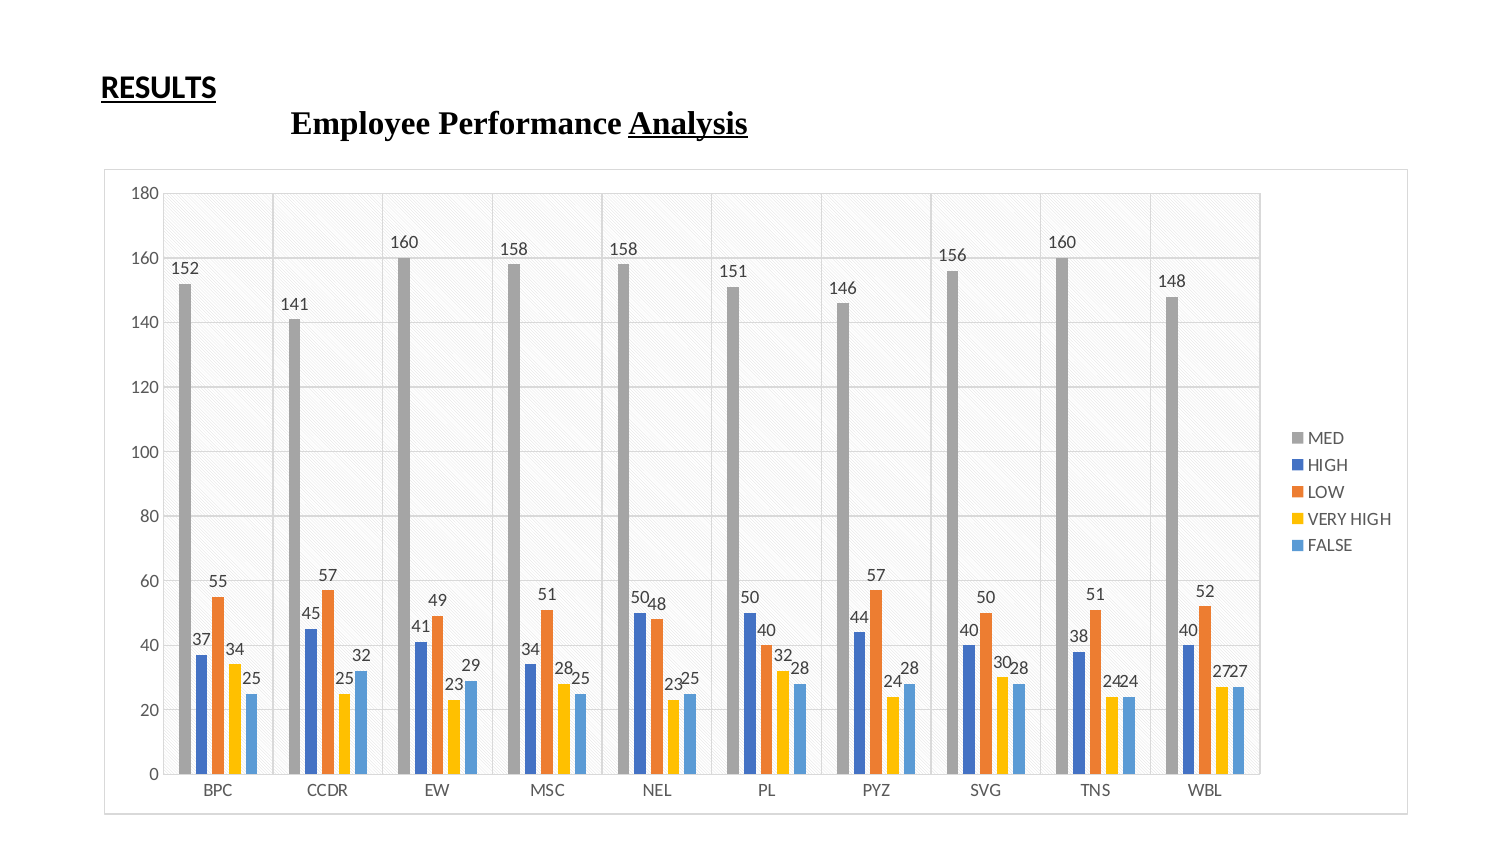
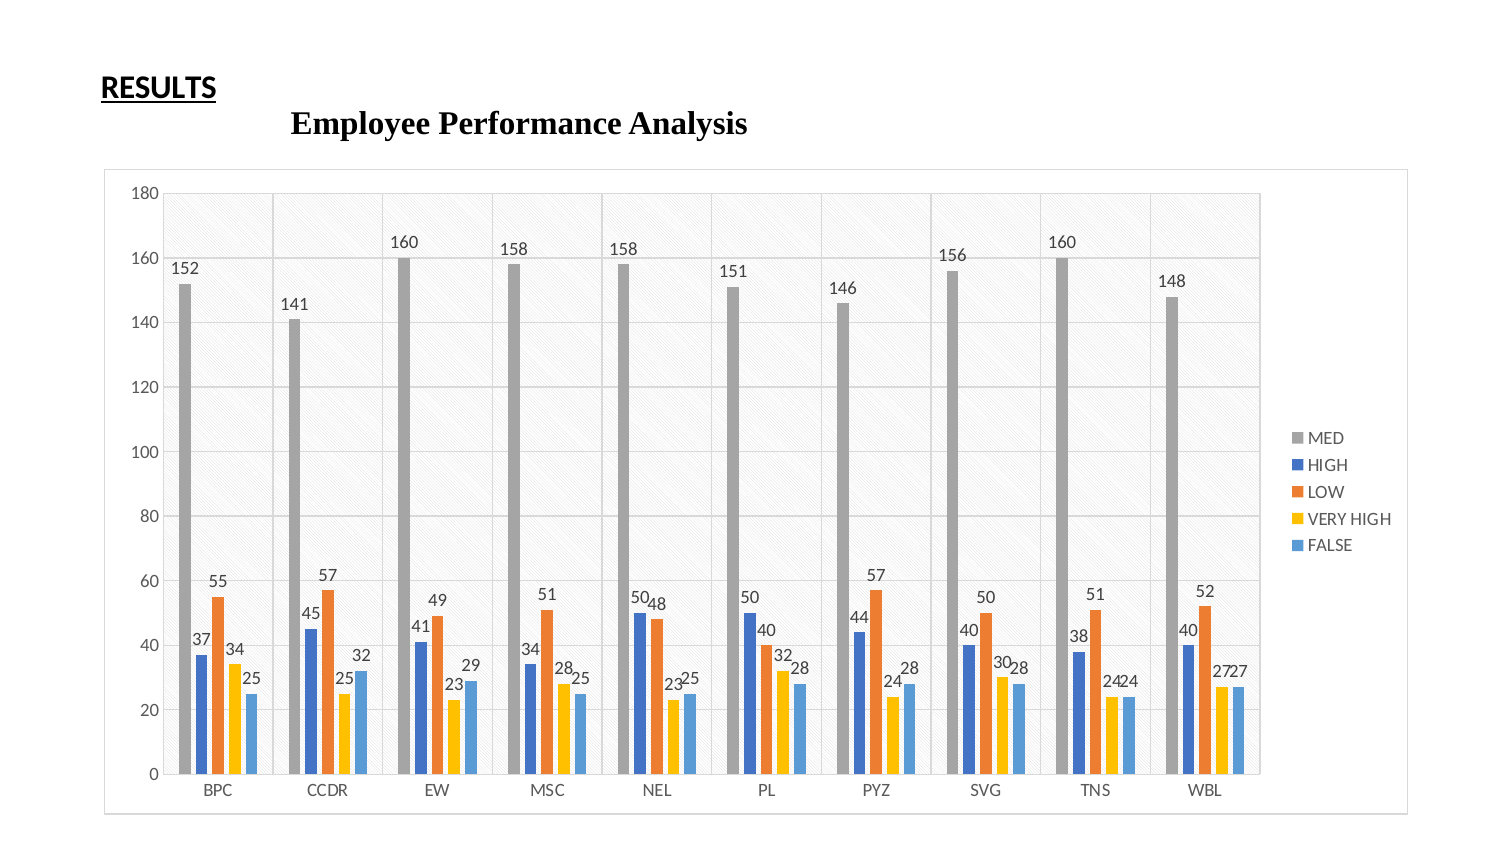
Analysis underline: present -> none (688, 123)
